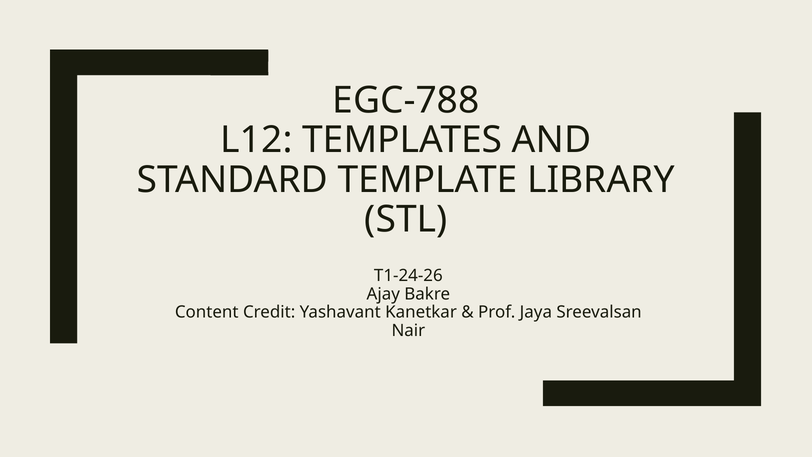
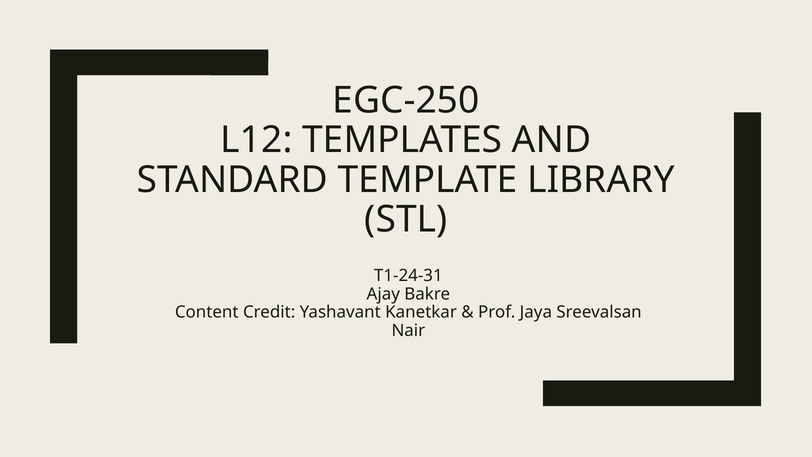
EGC-788: EGC-788 -> EGC-250 (406, 100)
T1-24-26: T1-24-26 -> T1-24-31 (408, 276)
